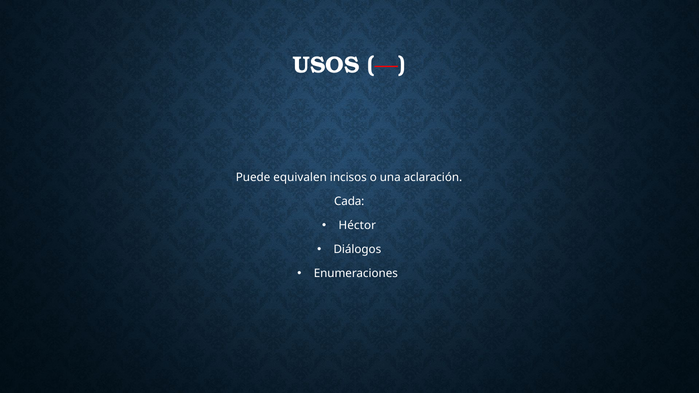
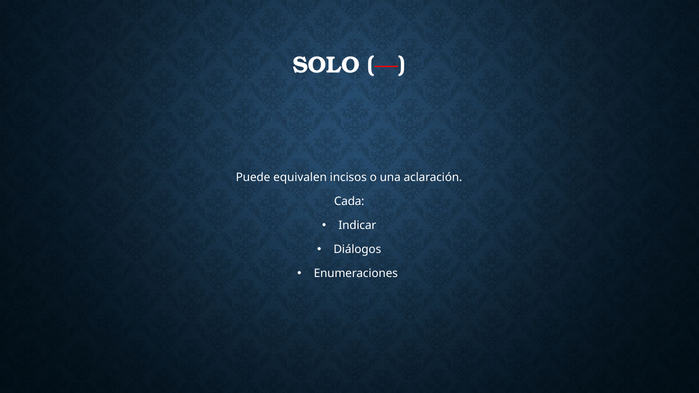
USOS: USOS -> SOLO (326, 65)
Héctor: Héctor -> Indicar (357, 226)
